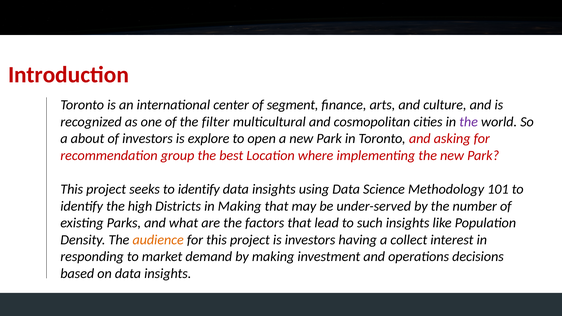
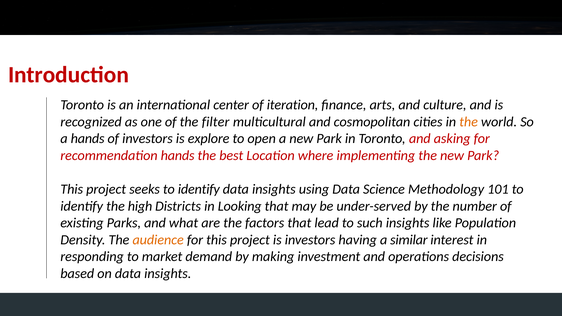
segment: segment -> iteration (293, 105)
the colour: purple -> orange (469, 122)
a about: about -> hands (88, 139)
recommendation group: group -> hands (178, 156)
in Making: Making -> Looking (240, 206)
collect: collect -> similar (409, 240)
